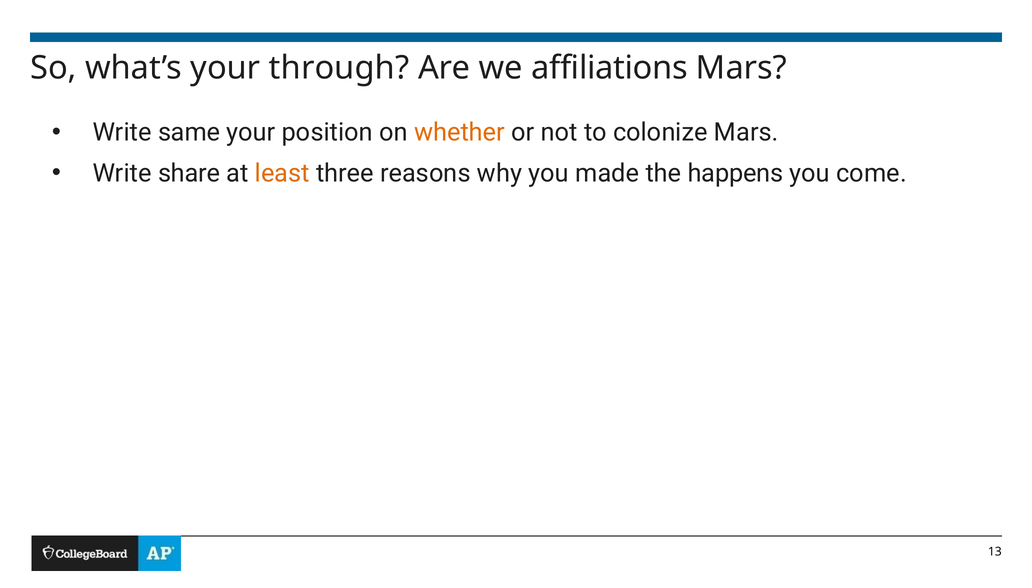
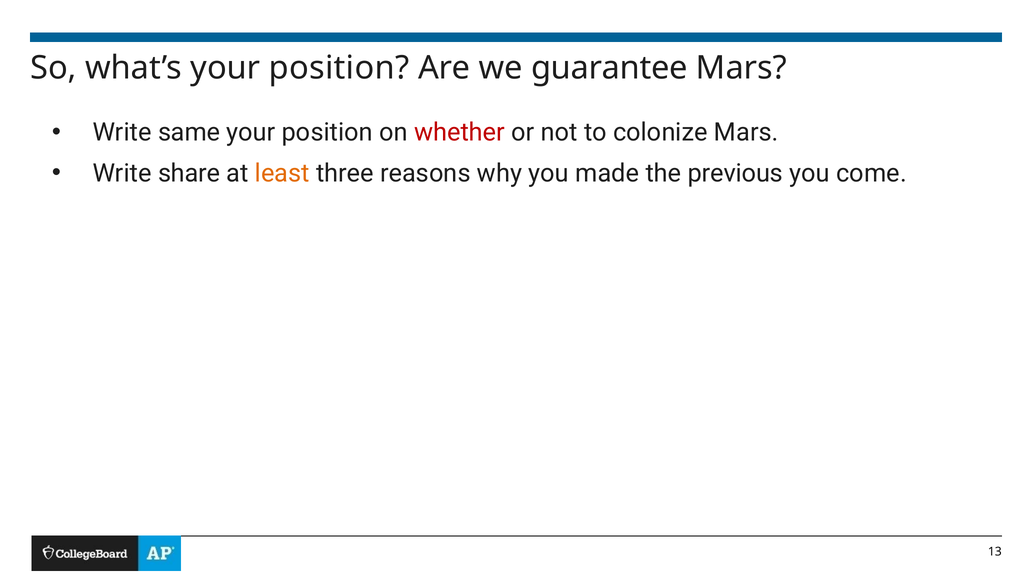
what’s your through: through -> position (339, 68)
affiliations: affiliations -> guarantee (609, 68)
whether colour: orange -> red (460, 132)
happens: happens -> previous (735, 173)
